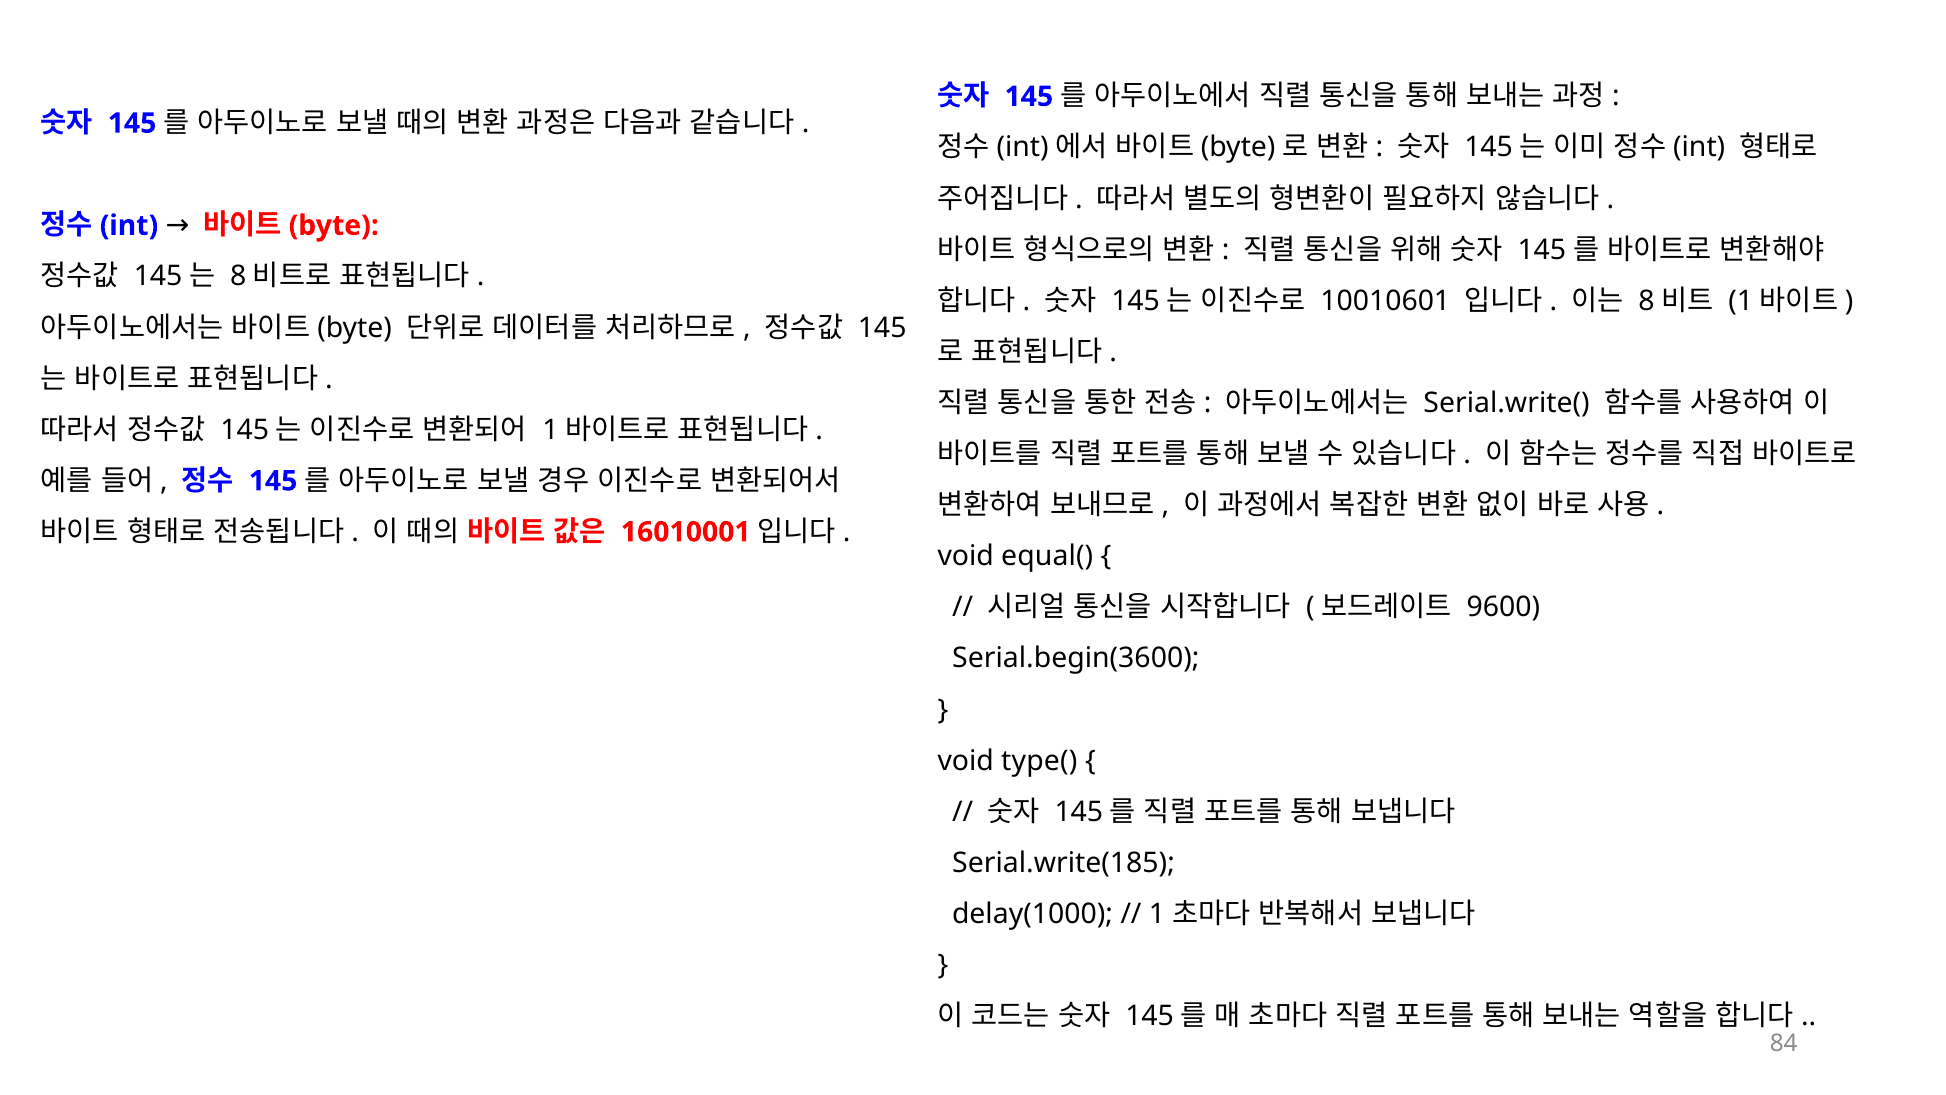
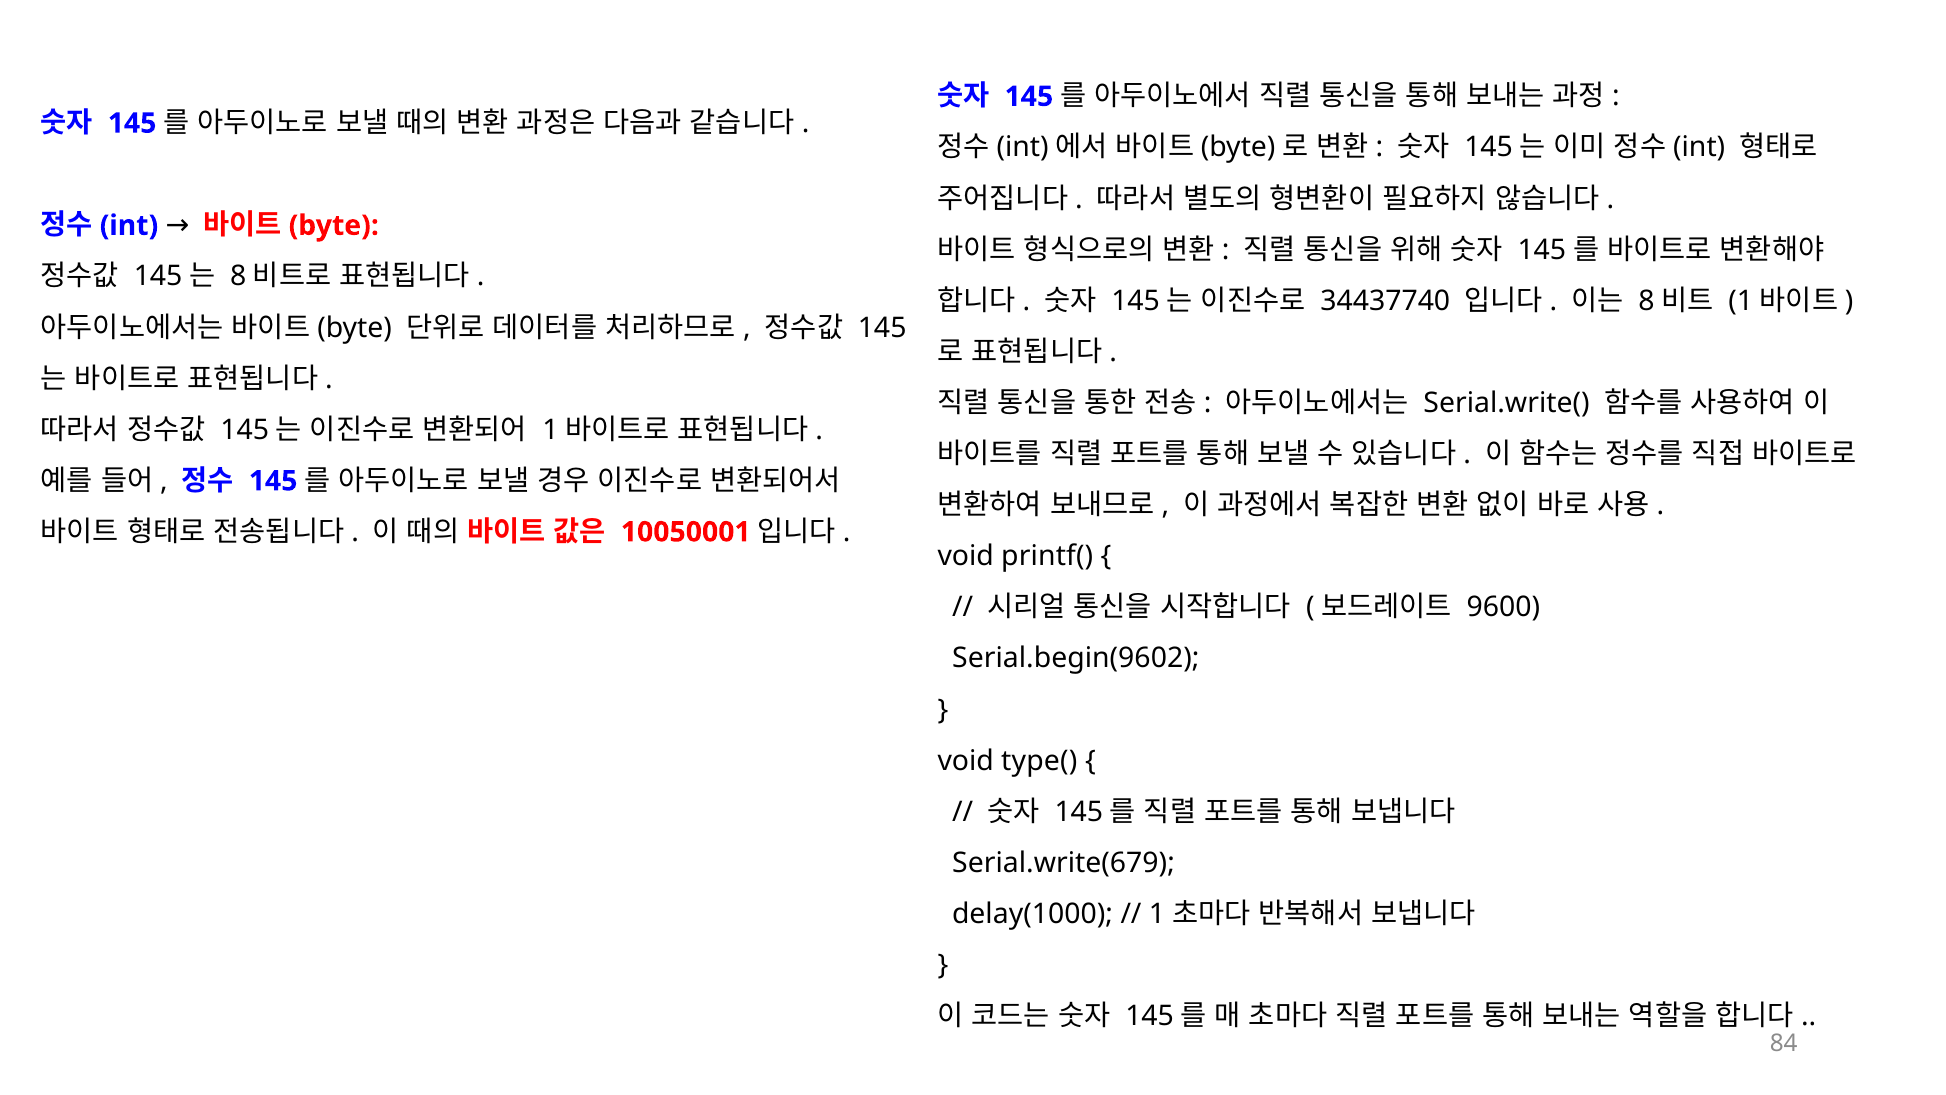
10010601: 10010601 -> 34437740 (1385, 301)
16010001: 16010001 -> 10050001 (686, 532)
equal(: equal( -> printf( (1047, 556)
Serial.begin(3600: Serial.begin(3600 -> Serial.begin(9602 (1076, 658)
Serial.write(185: Serial.write(185 -> Serial.write(679 (1064, 863)
